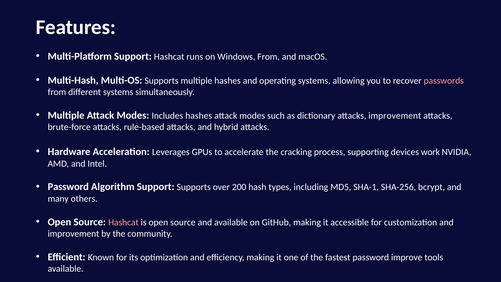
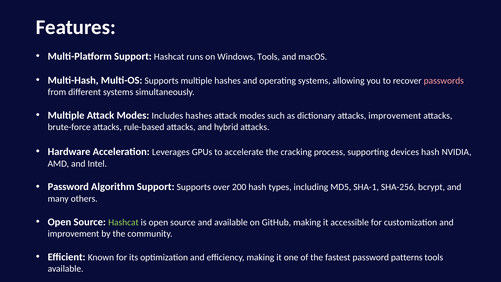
Windows From: From -> Tools (269, 57)
devices work: work -> hash (430, 152)
Hashcat colour: pink -> light green (123, 222)
improve: improve -> patterns (407, 257)
